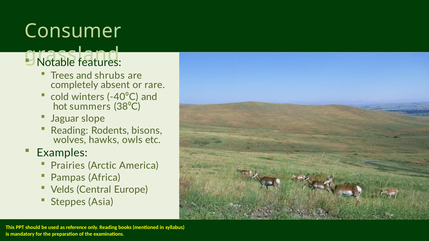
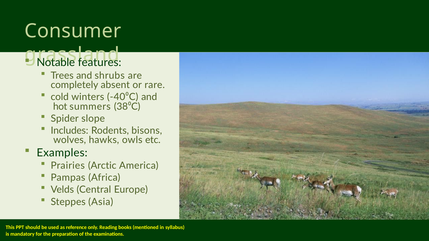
Jaguar: Jaguar -> Spider (65, 119)
Reading: Reading -> Includes (69, 131)
